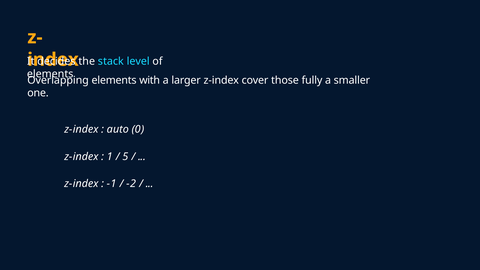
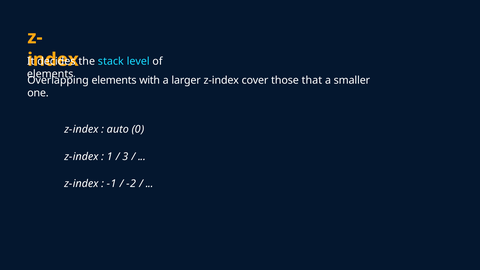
fully: fully -> that (312, 80)
5: 5 -> 3 (125, 157)
